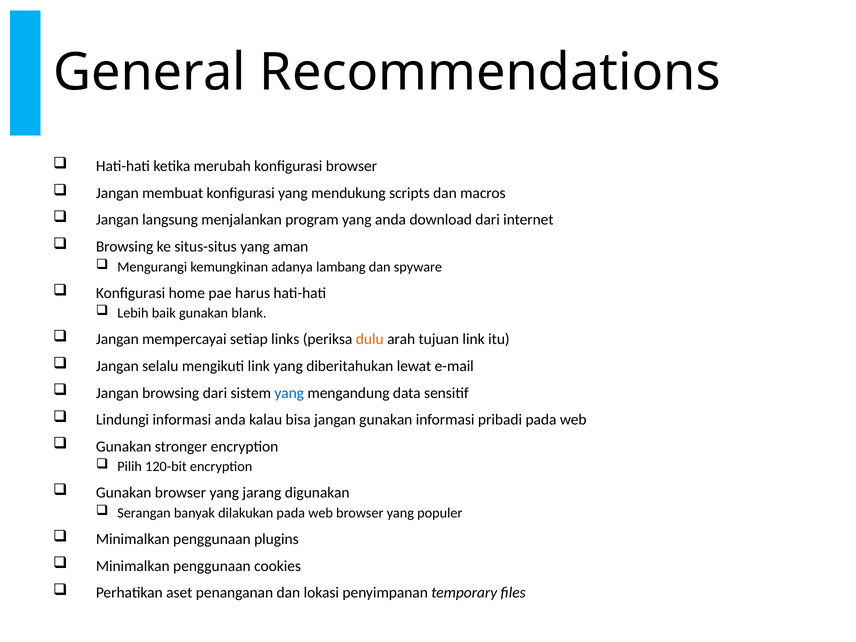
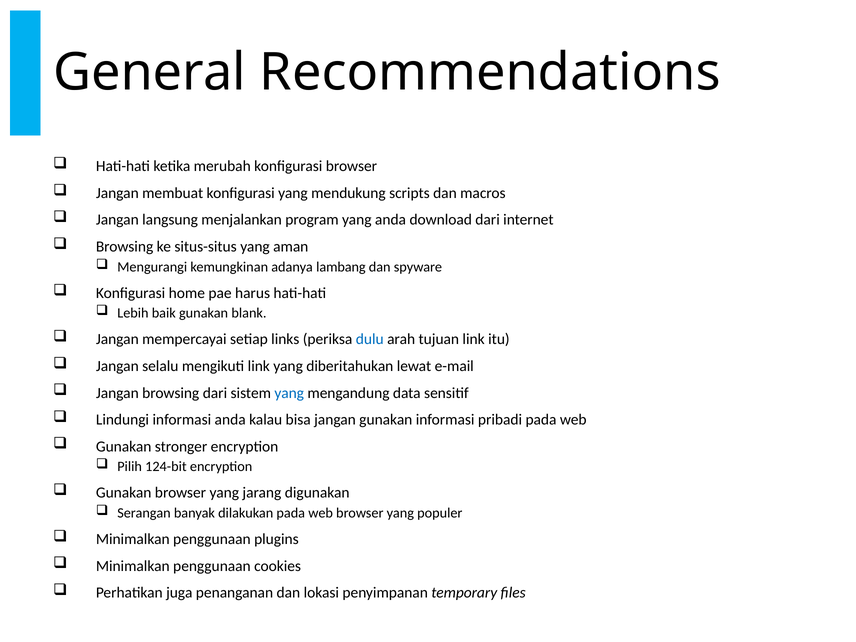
dulu colour: orange -> blue (370, 339)
120-bit: 120-bit -> 124-bit (166, 467)
aset: aset -> juga (179, 593)
